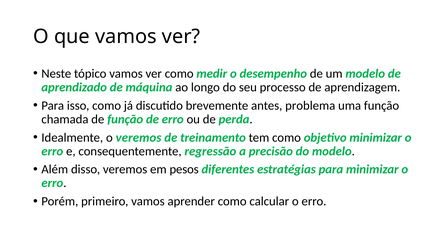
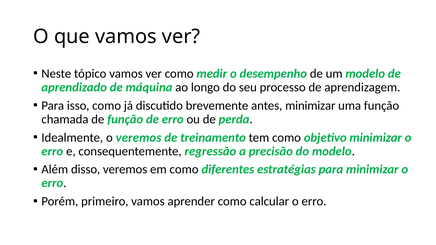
antes problema: problema -> minimizar (310, 106)
em pesos: pesos -> como (184, 170)
